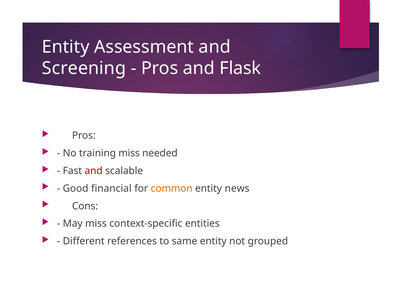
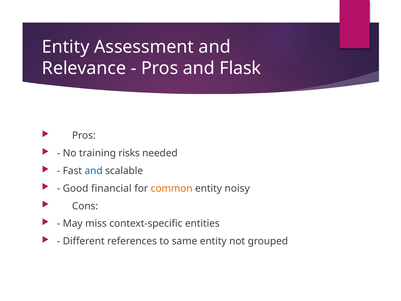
Screening: Screening -> Relevance (84, 68)
training miss: miss -> risks (129, 153)
and colour: red -> blue (94, 171)
news: news -> noisy (237, 188)
